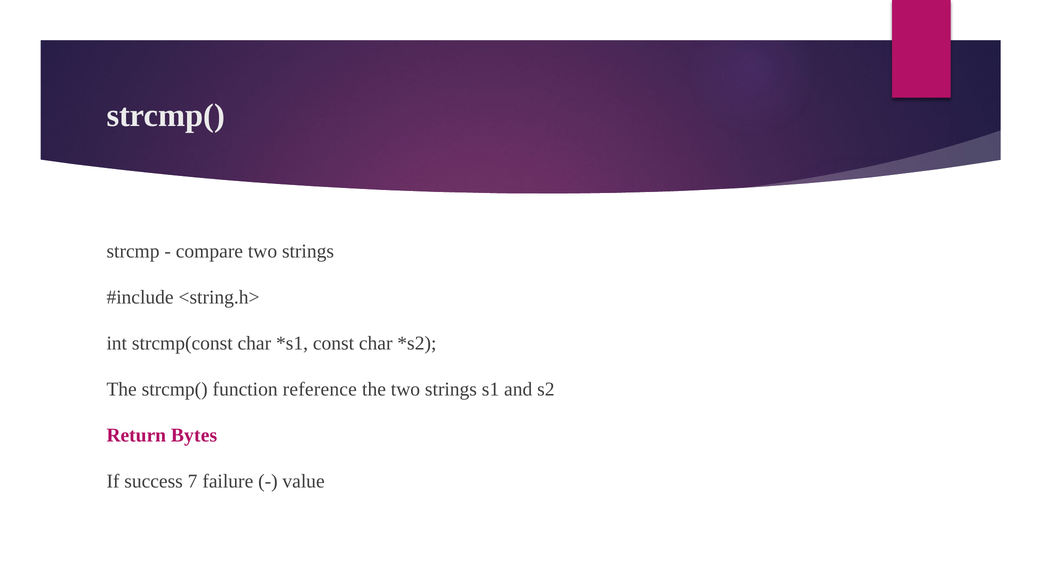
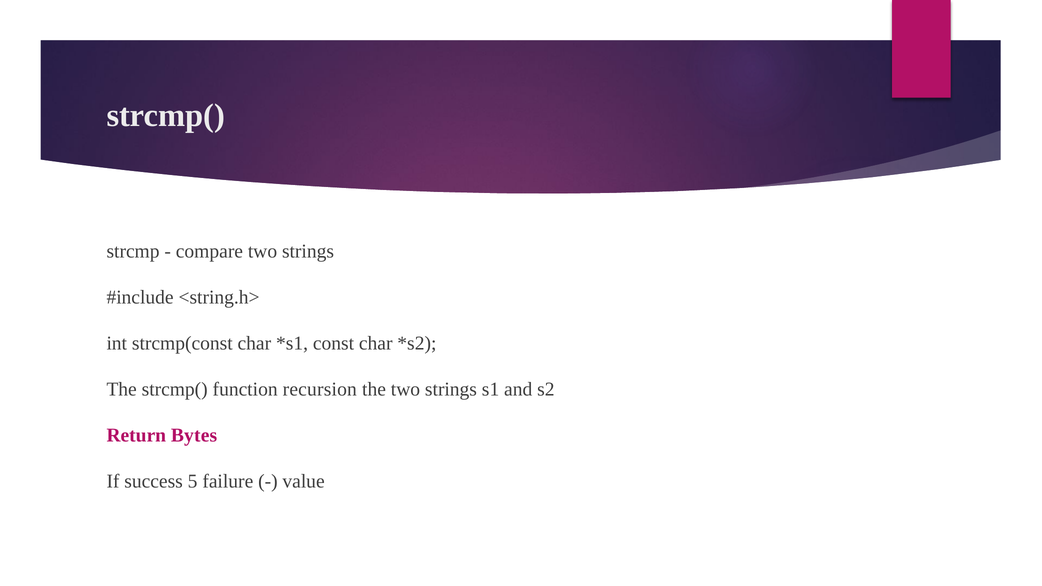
reference: reference -> recursion (320, 389)
7: 7 -> 5 (193, 481)
